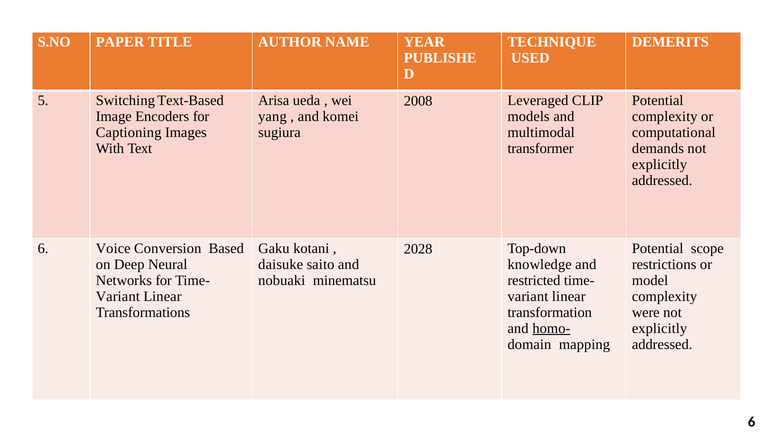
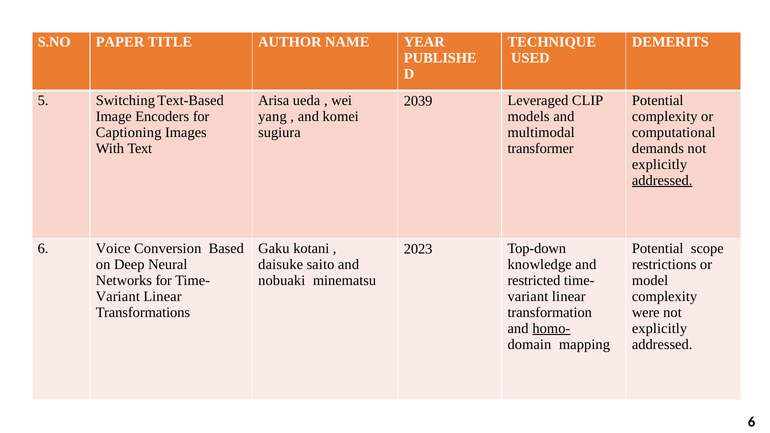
2008: 2008 -> 2039 (418, 101)
addressed underline: none -> present (662, 180)
2028: 2028 -> 2023 (418, 249)
